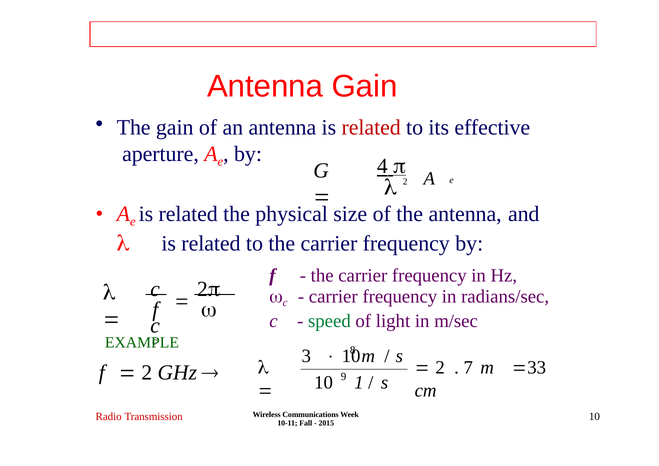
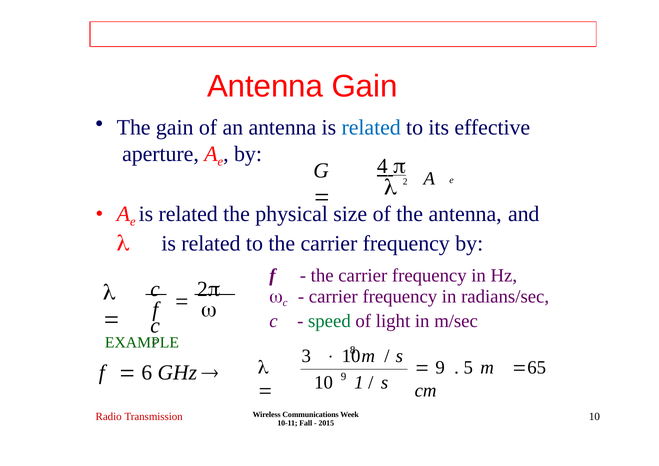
related colour: red -> blue (371, 127)
2: 2 -> 6 (147, 372)
2: 2 -> 9 (440, 367)
7: 7 -> 5 (468, 367)
33: 33 -> 65 (537, 367)
